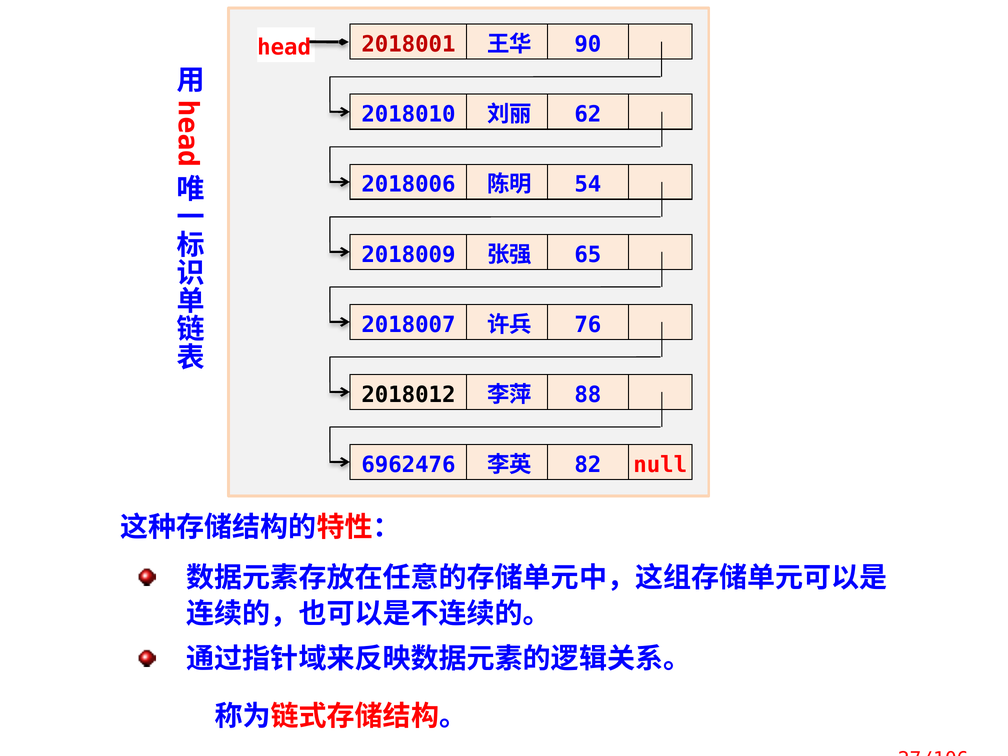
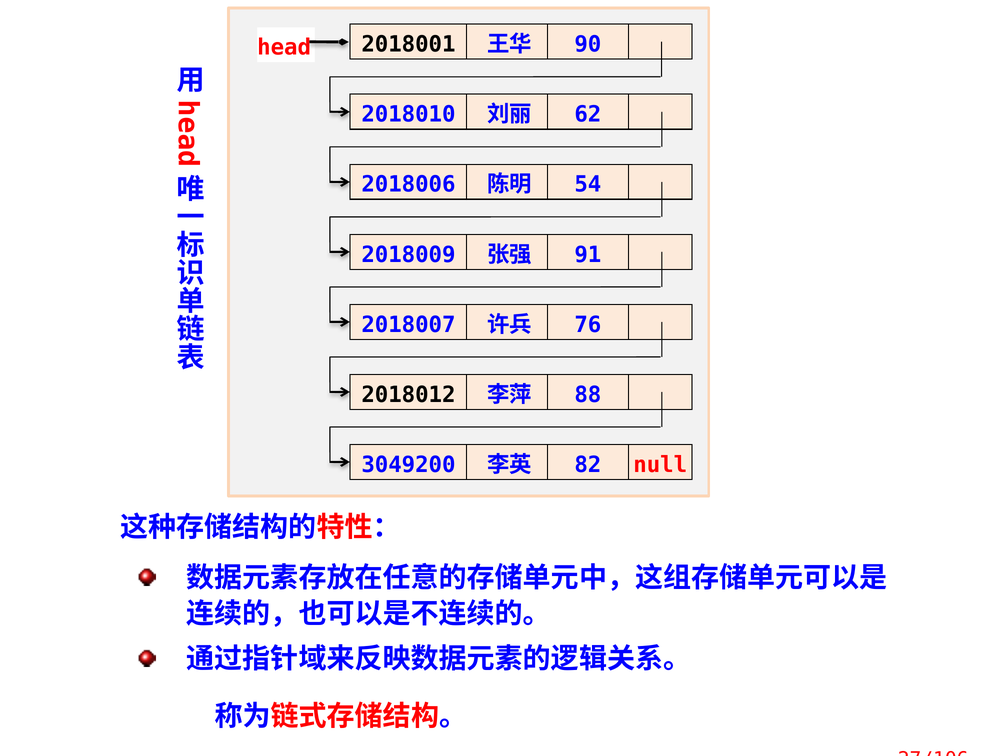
2018001 colour: red -> black (408, 45)
65: 65 -> 91 (588, 255)
6962476: 6962476 -> 3049200 (408, 465)
